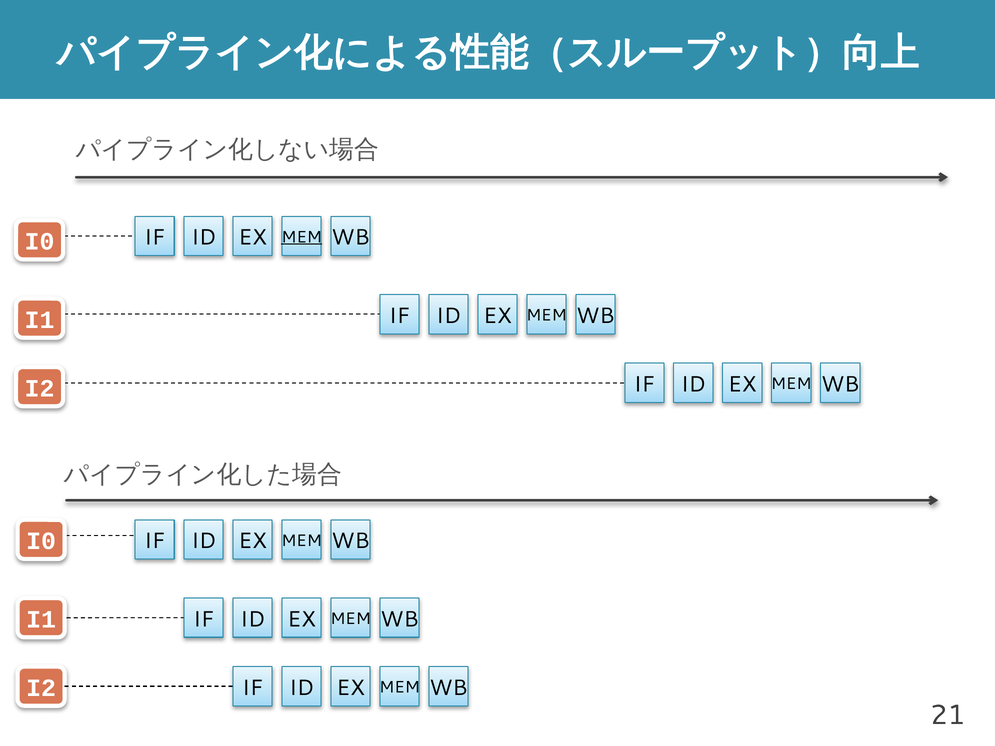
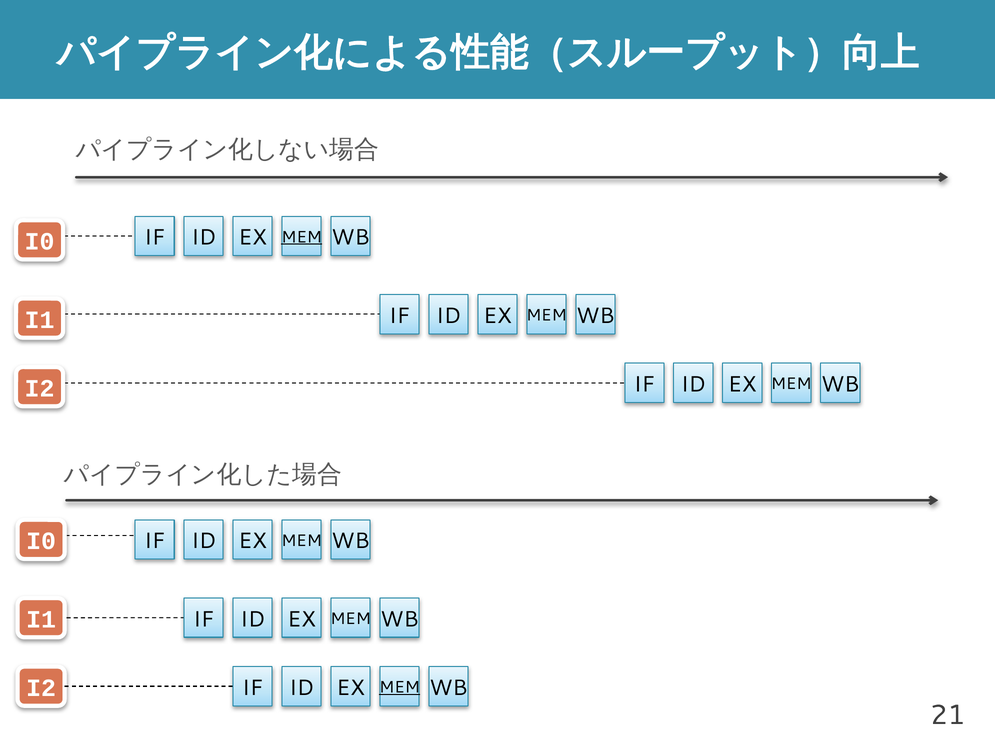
MEM underline: none -> present (400, 688)
